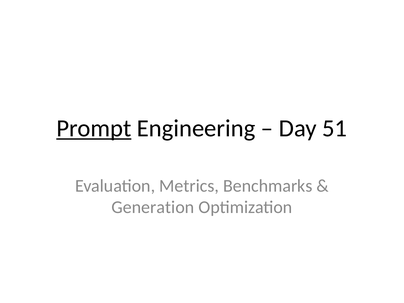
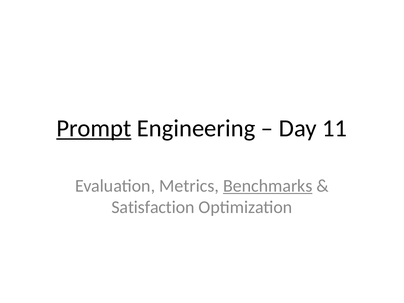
51: 51 -> 11 (335, 128)
Benchmarks underline: none -> present (268, 186)
Generation: Generation -> Satisfaction (153, 207)
